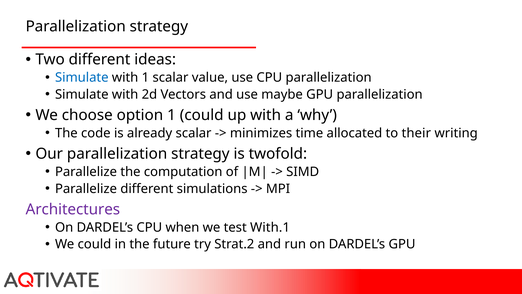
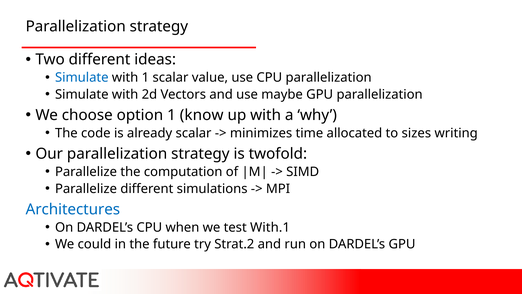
1 could: could -> know (202, 115)
their: their -> sizes (416, 133)
Architectures colour: purple -> blue (73, 209)
